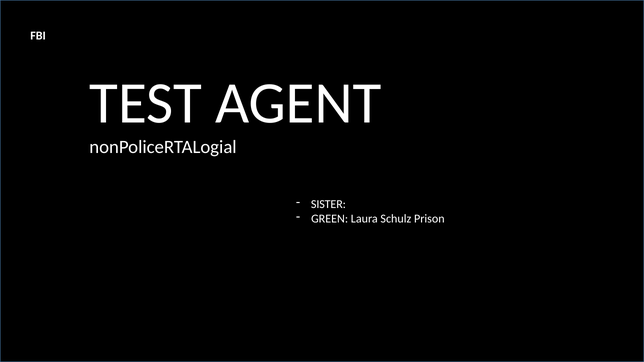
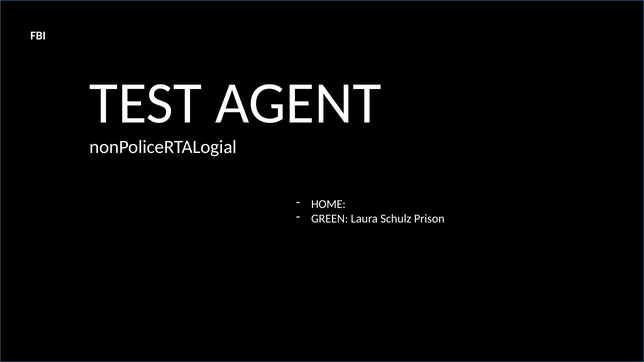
SISTER: SISTER -> HOME (328, 204)
